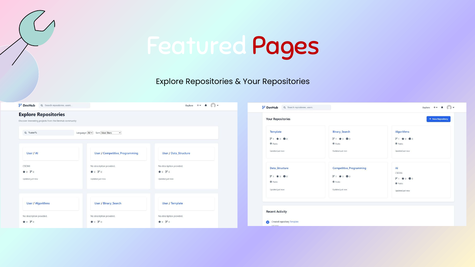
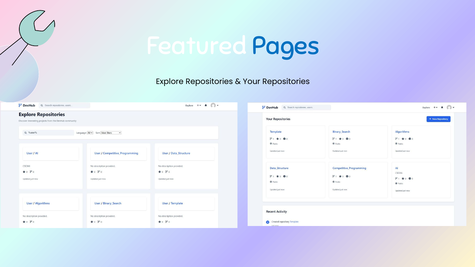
Pages colour: red -> blue (286, 46)
